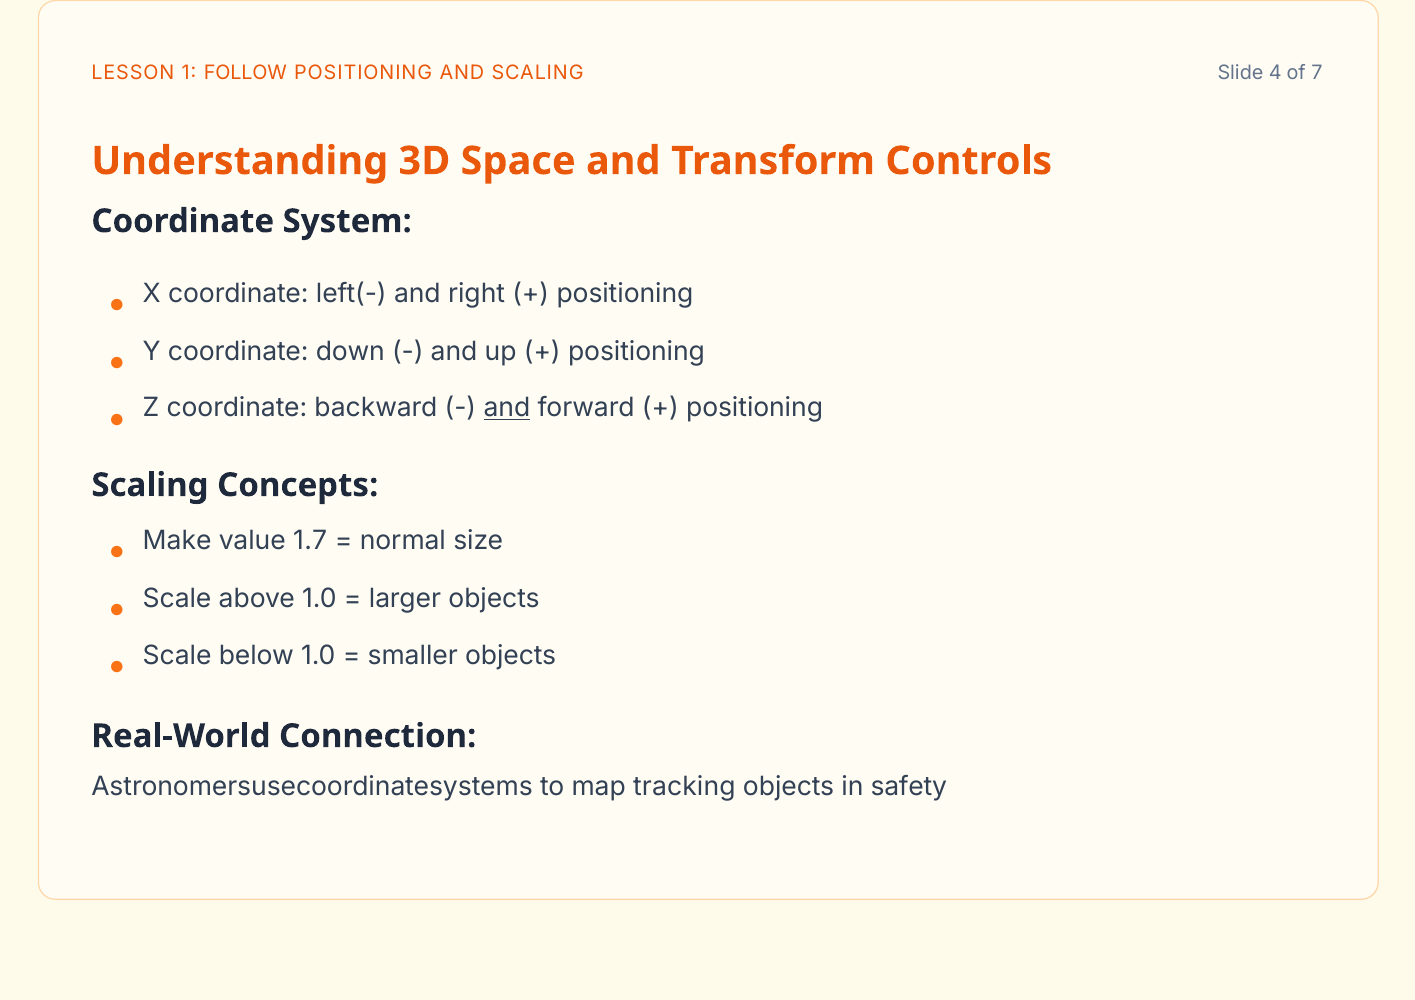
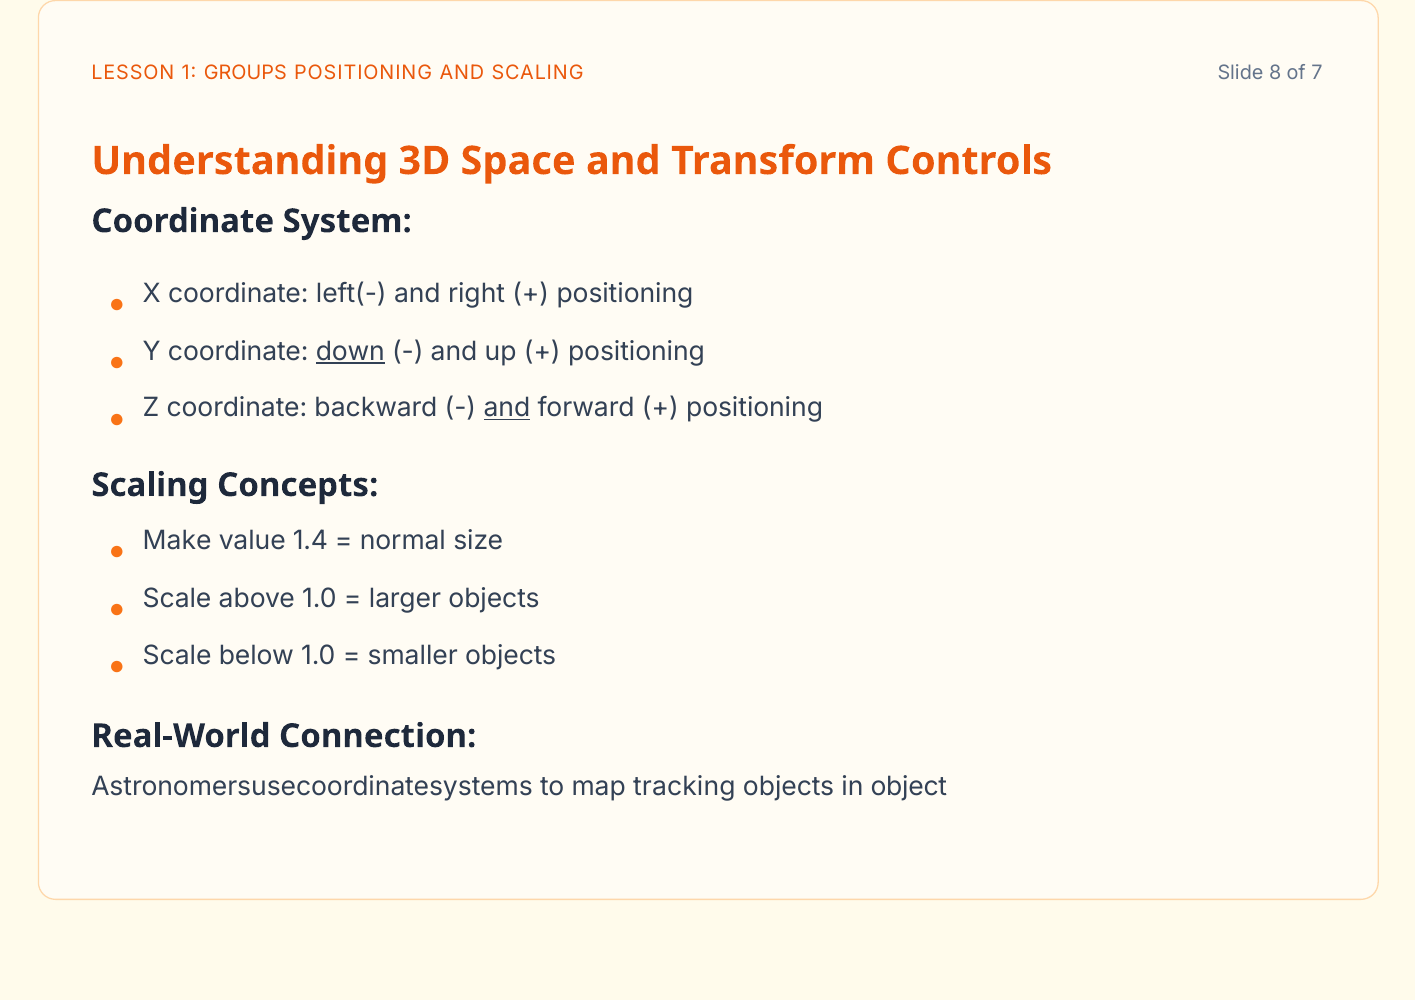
FOLLOW: FOLLOW -> GROUPS (245, 73)
4: 4 -> 8 (1275, 73)
down underline: none -> present (350, 351)
1.7: 1.7 -> 1.4 (310, 540)
safety: safety -> object (909, 786)
